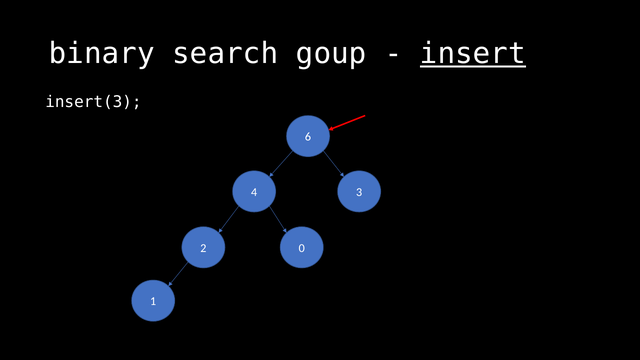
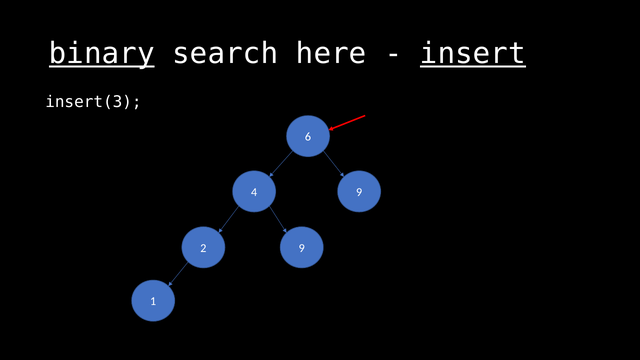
binary underline: none -> present (102, 54)
goup: goup -> here (331, 54)
4 3: 3 -> 9 (359, 192)
2 0: 0 -> 9 (302, 248)
